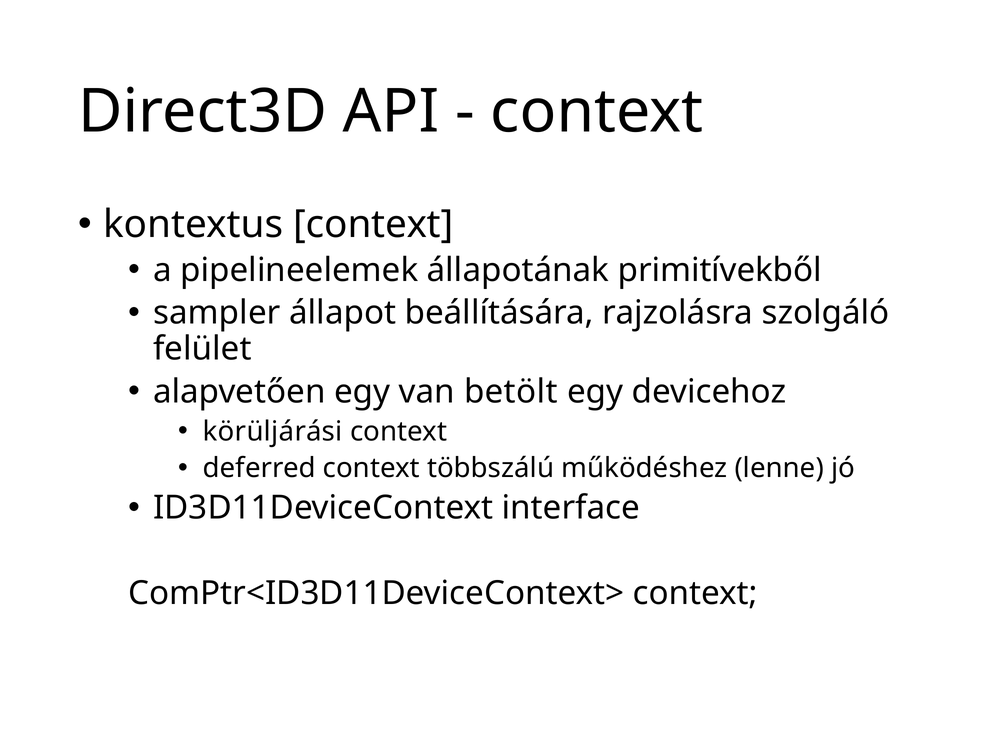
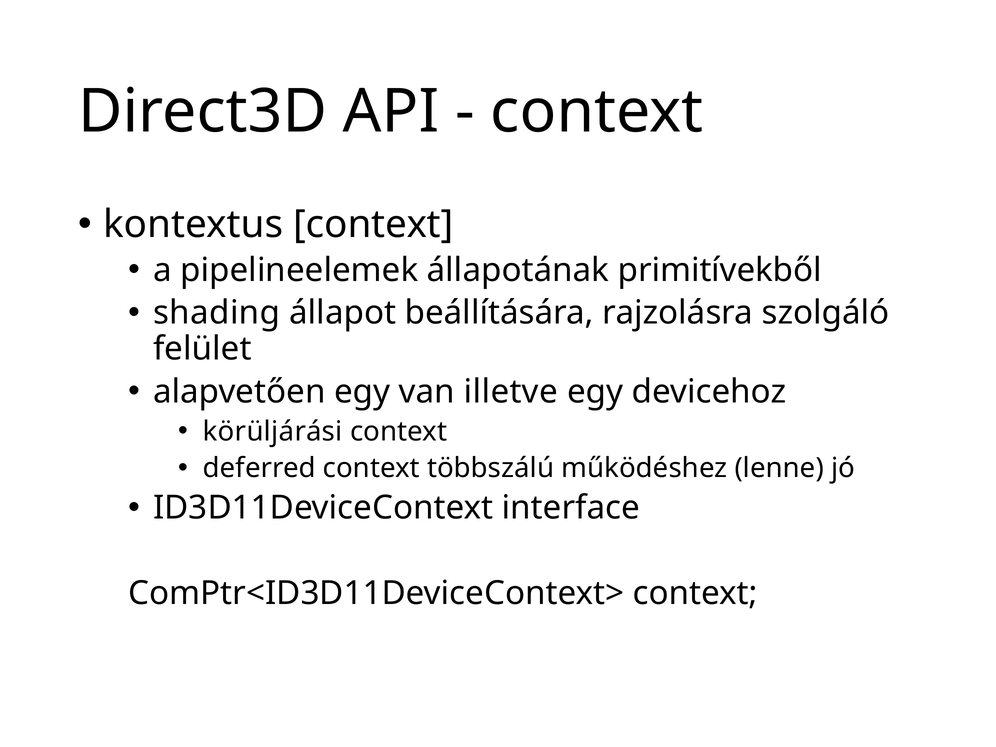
sampler: sampler -> shading (217, 313)
betölt: betölt -> illetve (511, 392)
